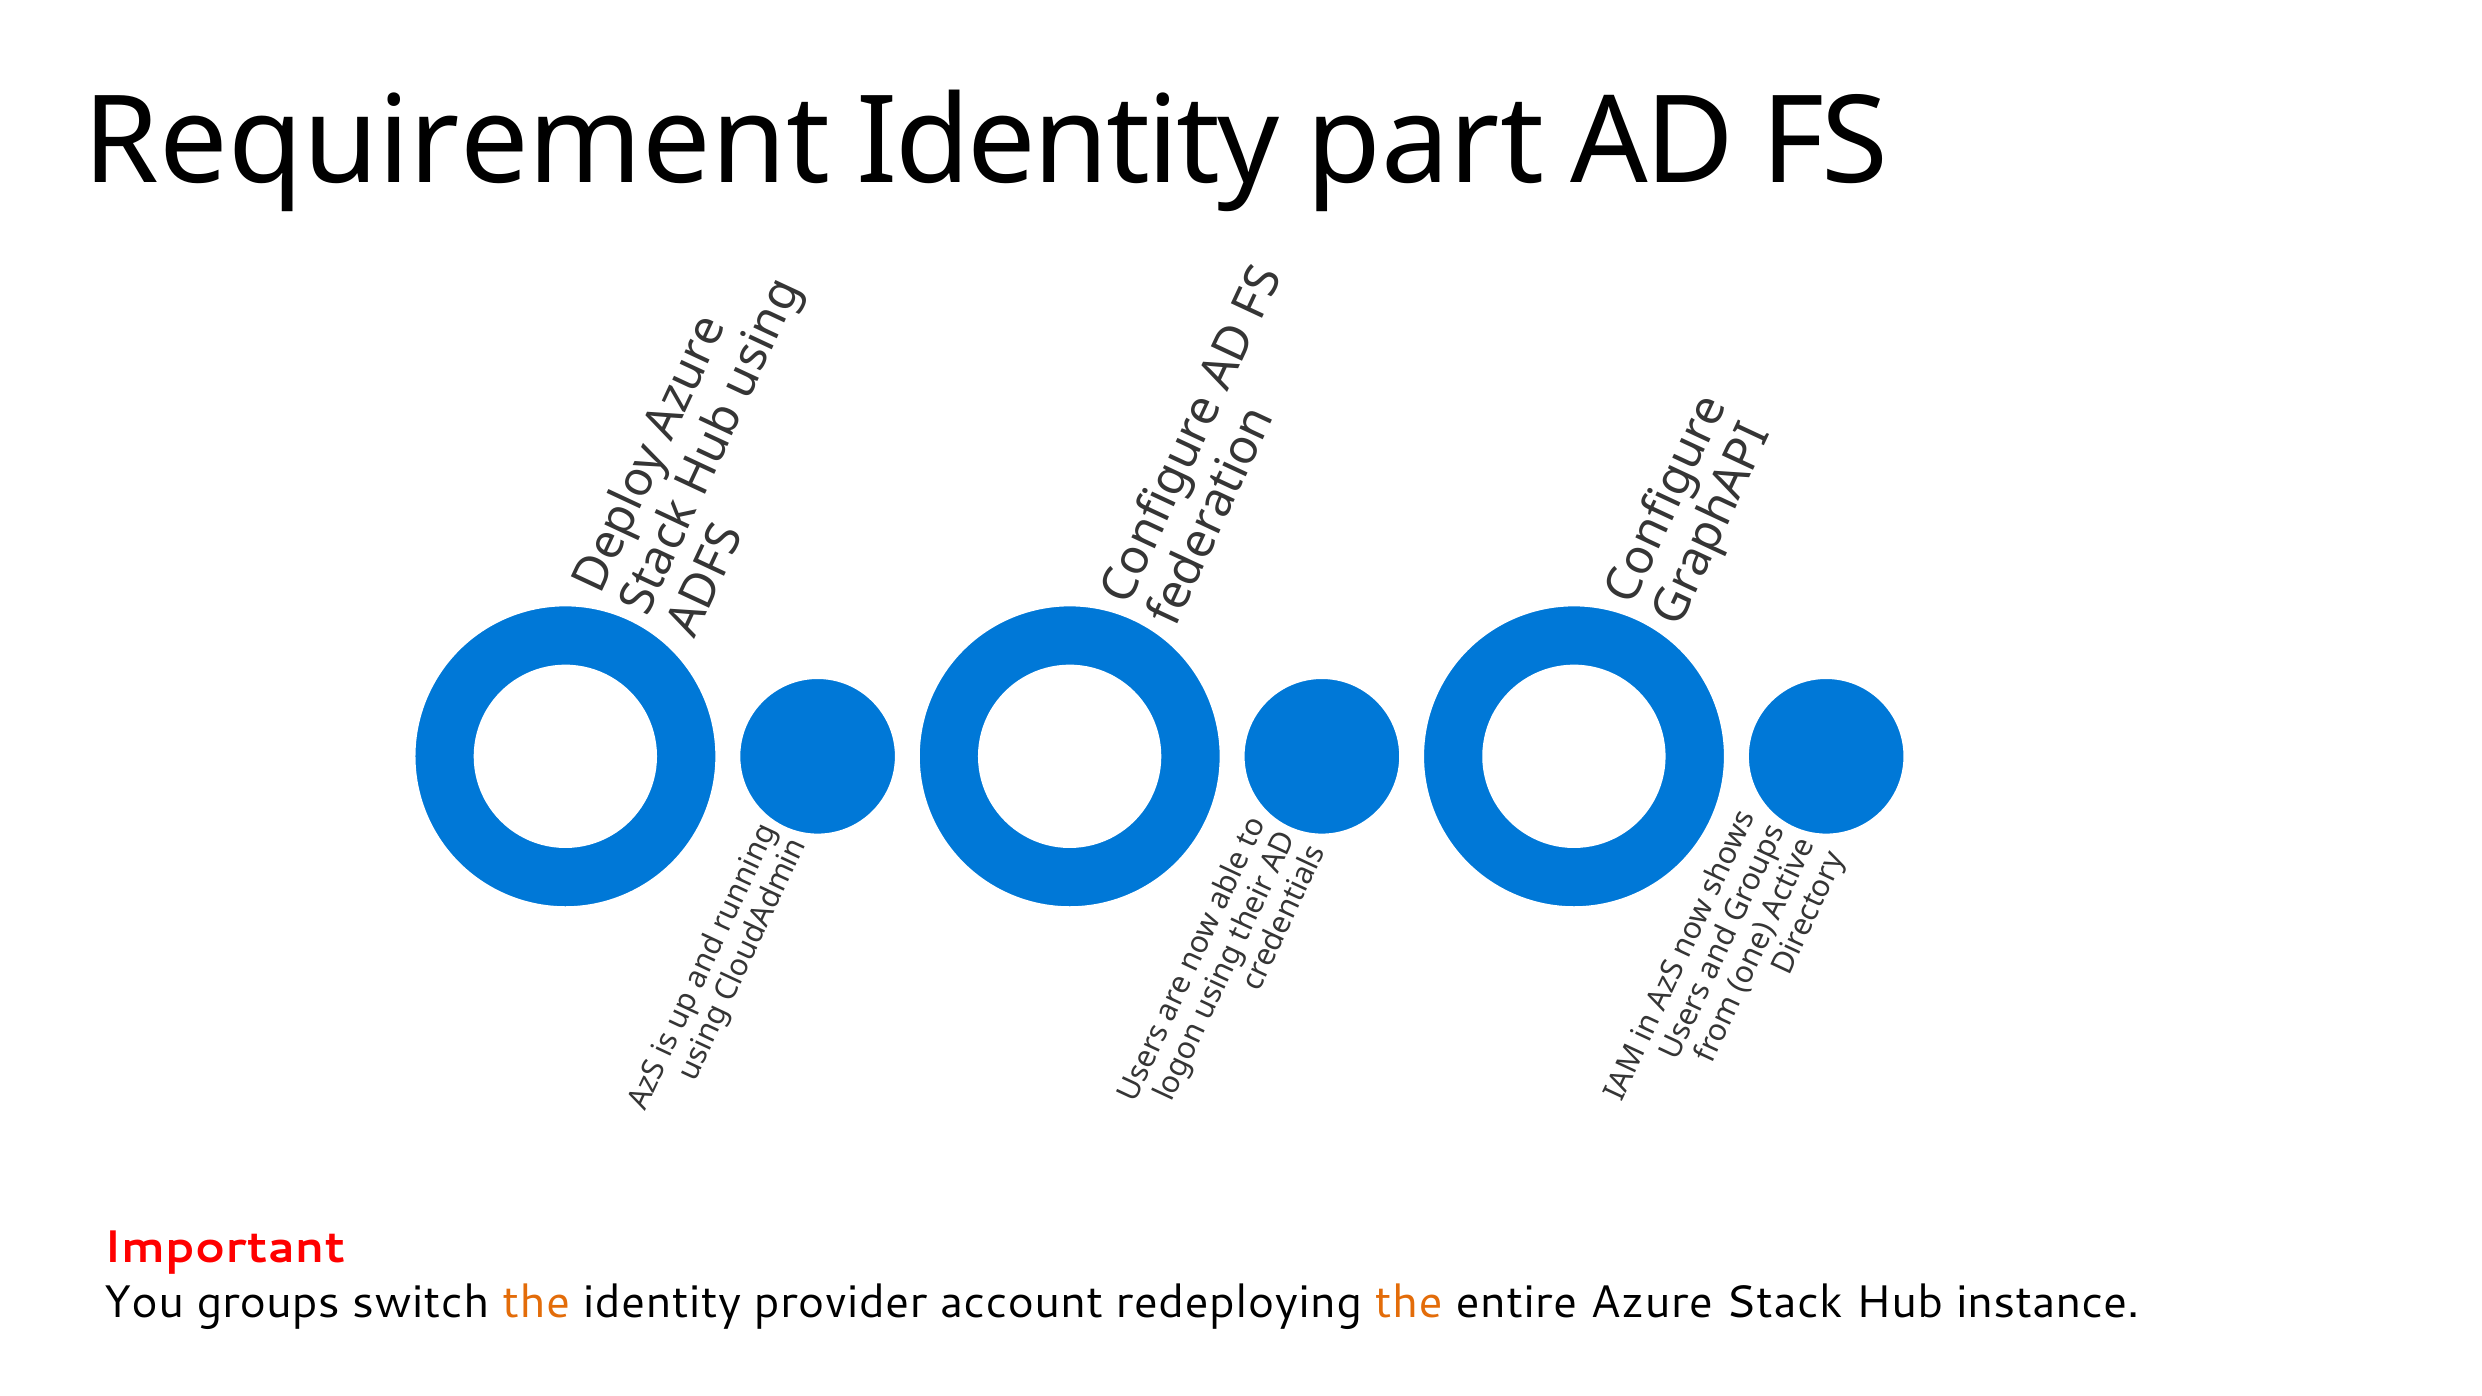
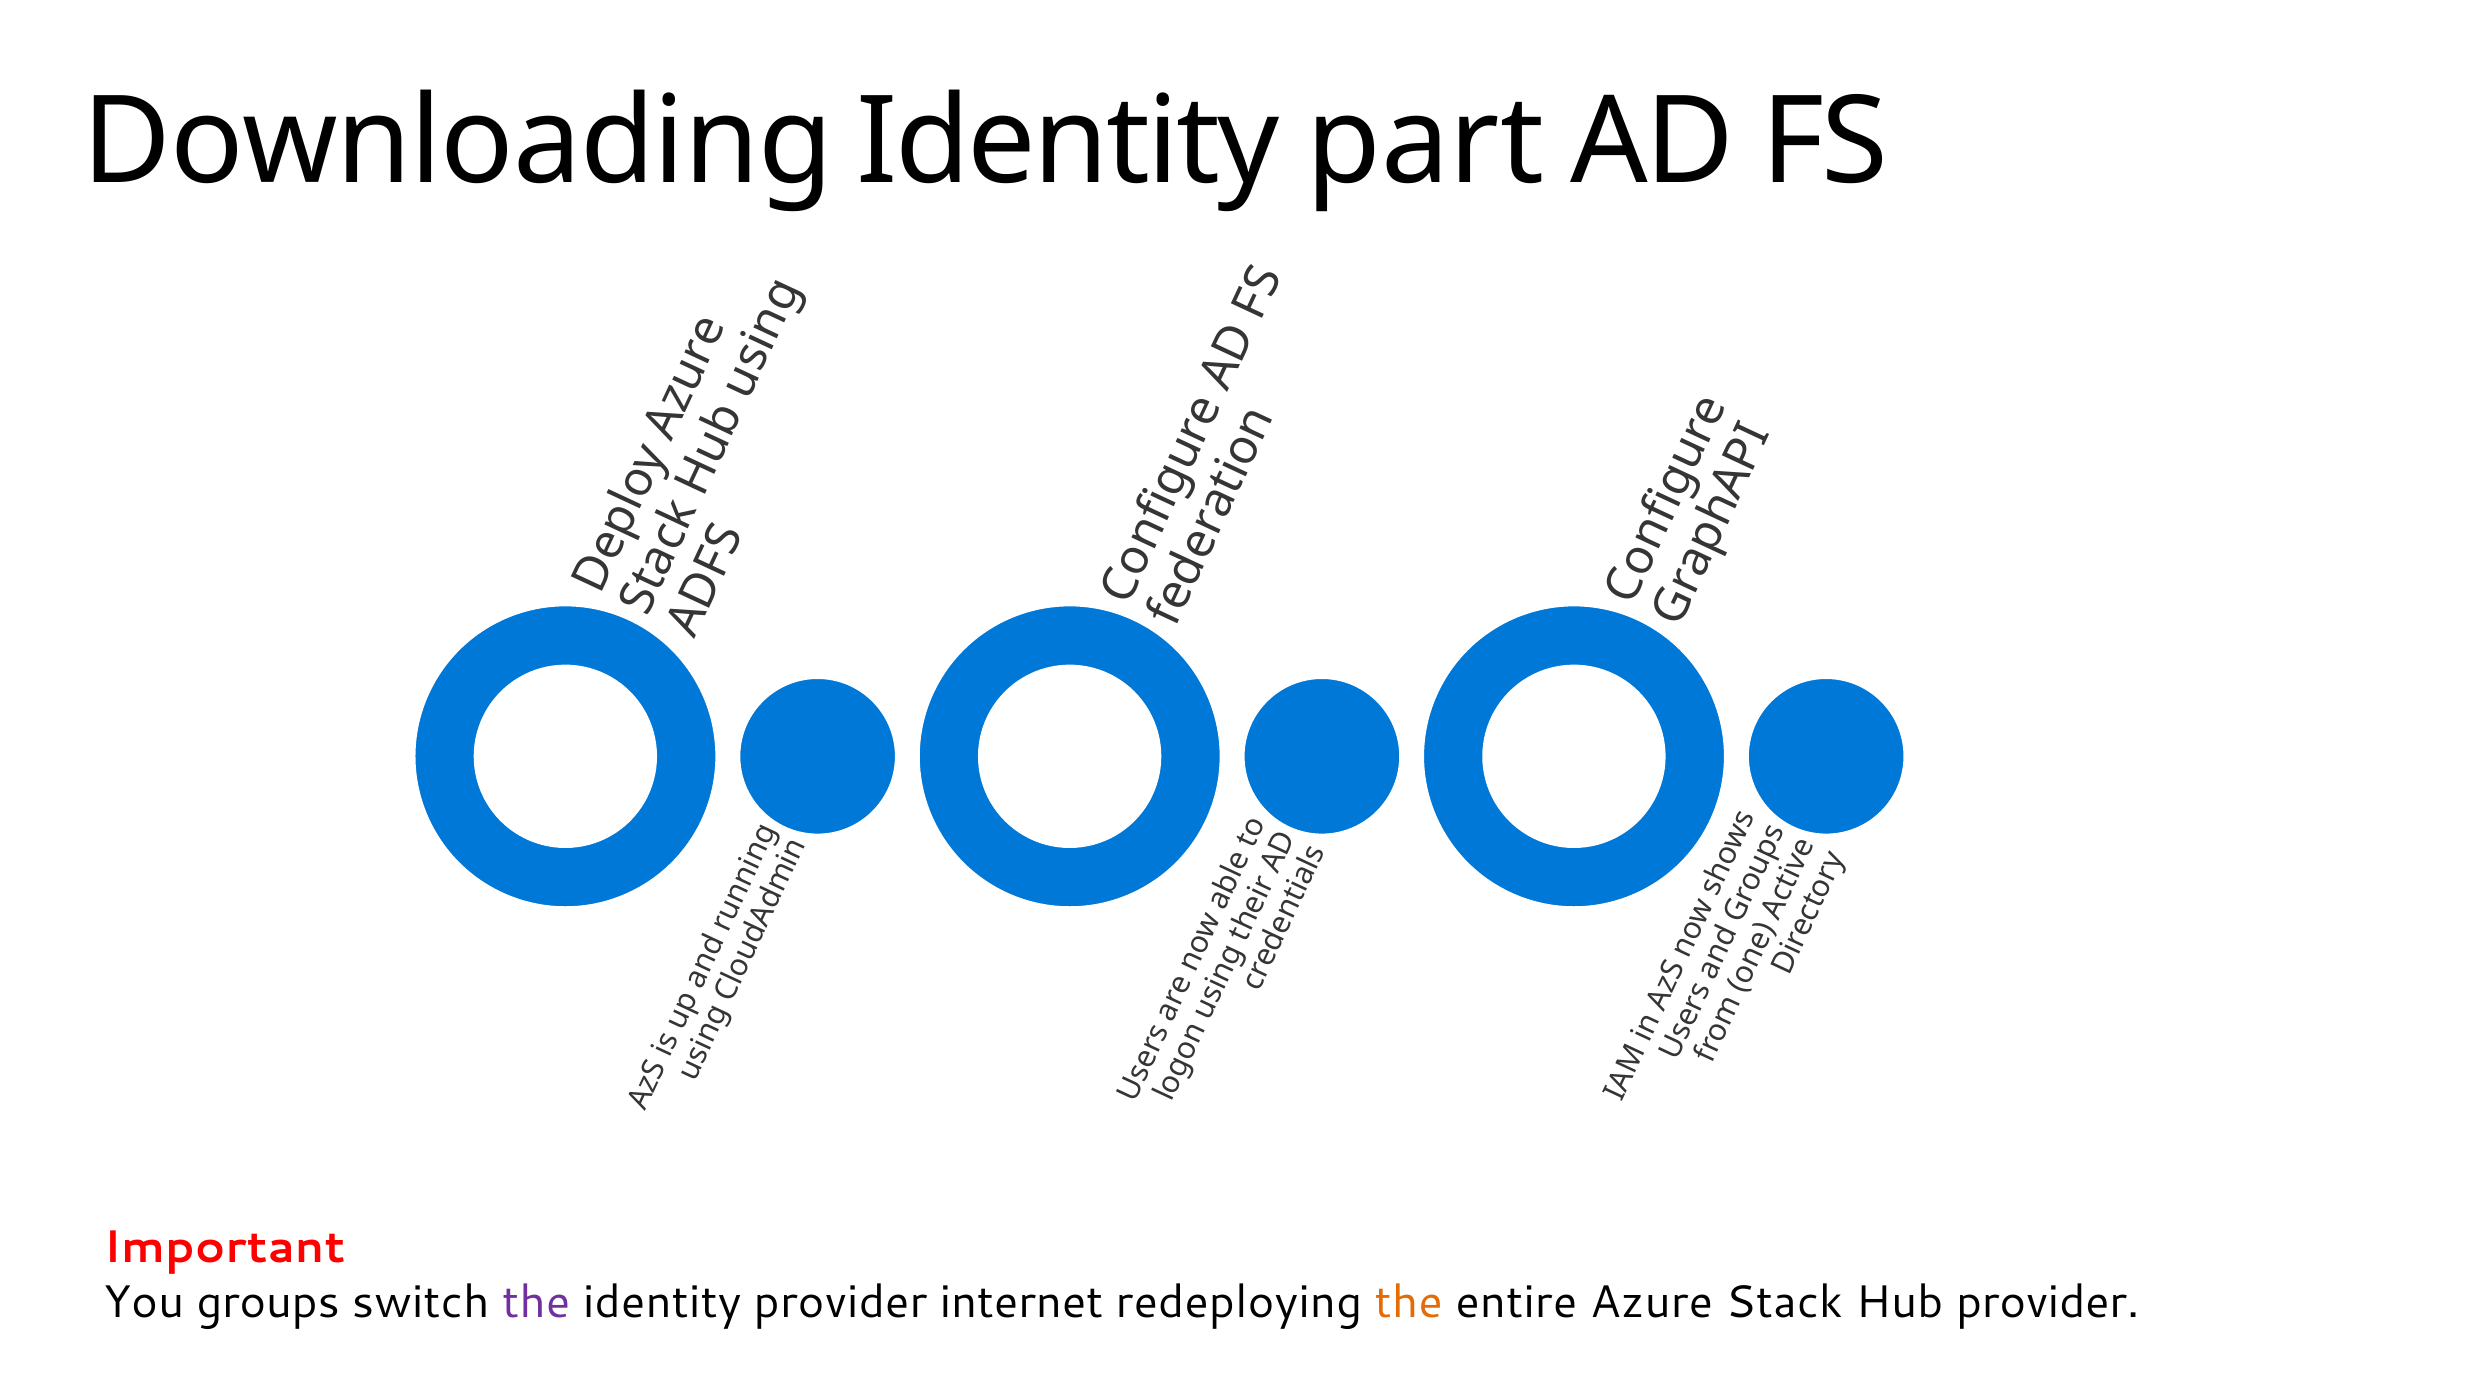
Requirement: Requirement -> Downloading (458, 142)
the colour: orange -> purple (536, 1302)
account: account -> internet (1022, 1302)
Hub instance: instance -> provider (2048, 1302)
